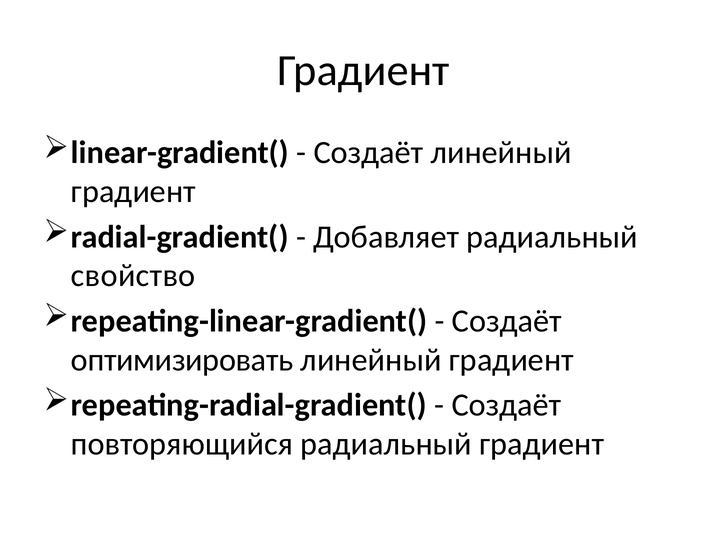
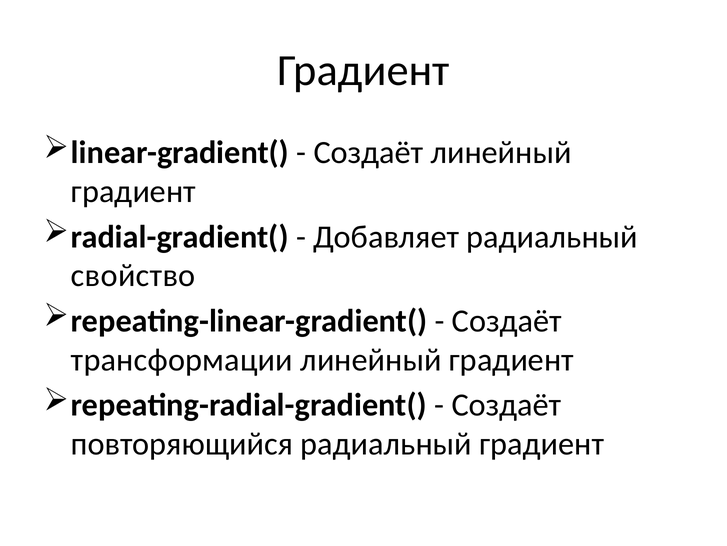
оптимизировать: оптимизировать -> трансформации (182, 359)
